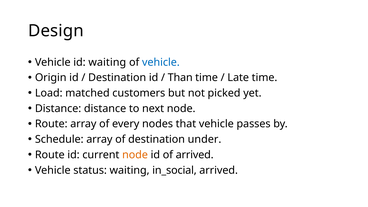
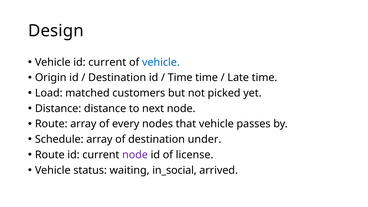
Vehicle id waiting: waiting -> current (107, 62)
Than: Than -> Time (180, 78)
node colour: orange -> purple (135, 155)
of arrived: arrived -> license (195, 155)
